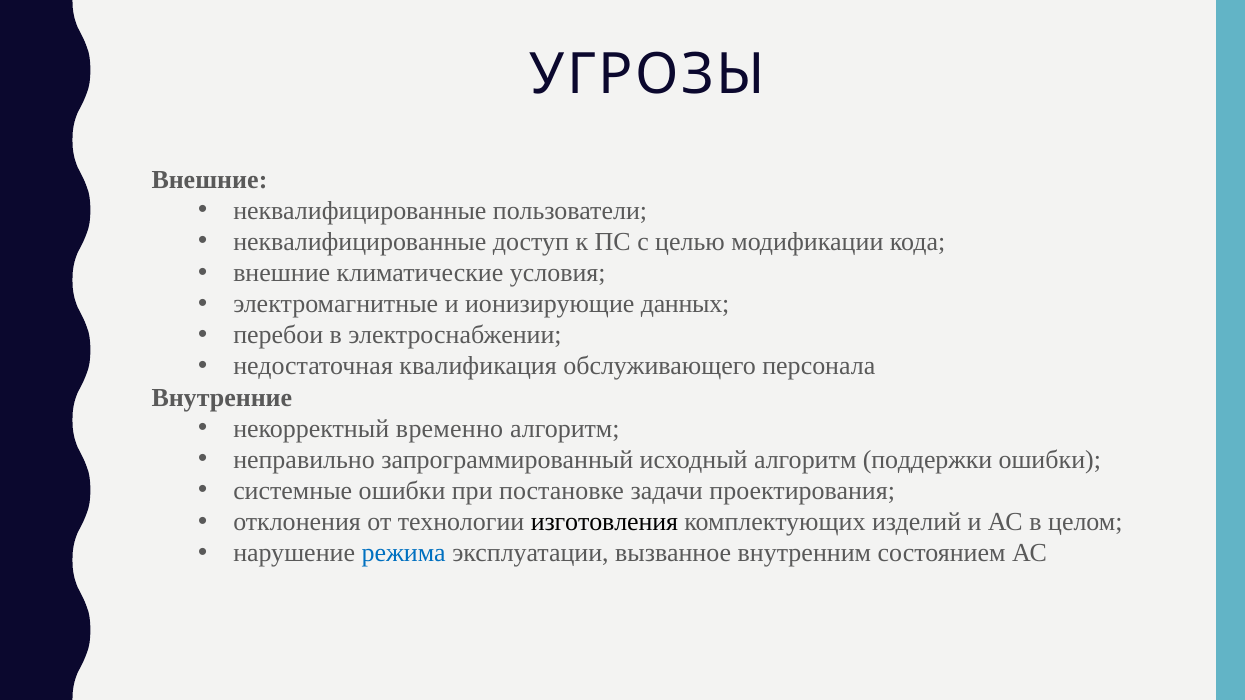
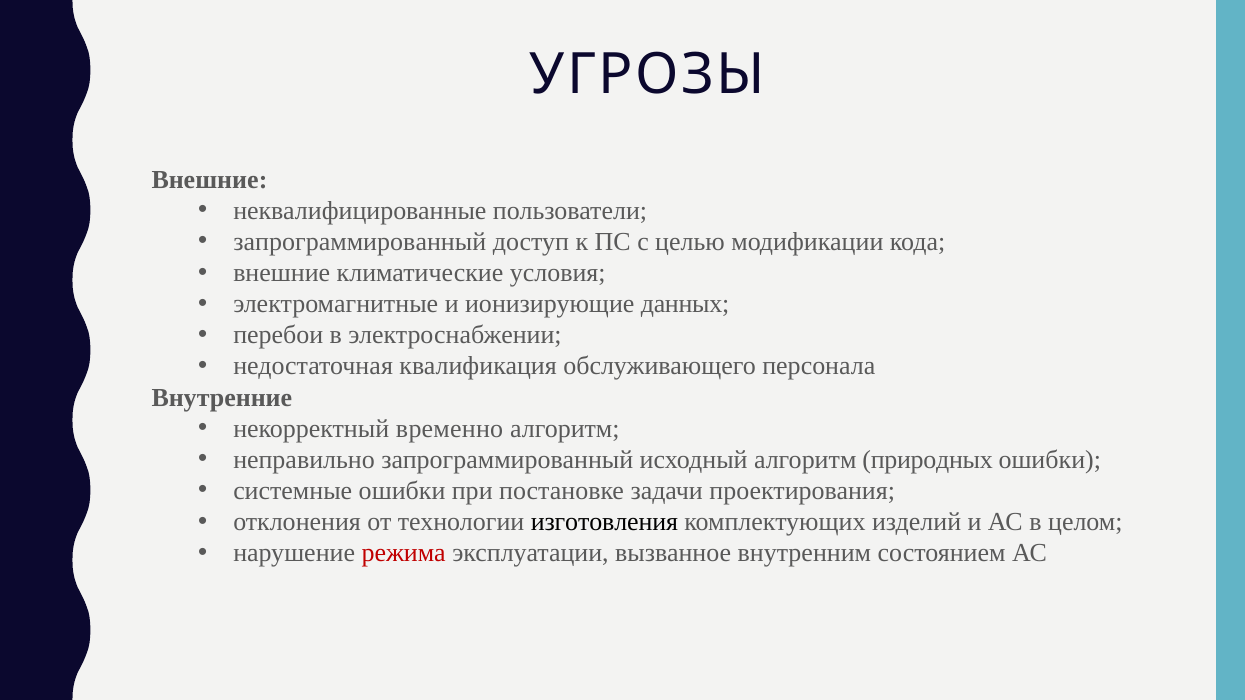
неквалифицированные: неквалифицированные -> запрограммированный (360, 242)
поддержки: поддержки -> природных (928, 460)
режима colour: blue -> red (404, 553)
